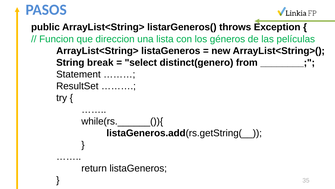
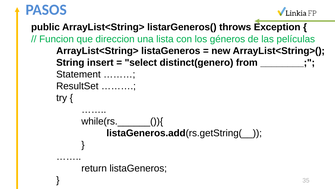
break: break -> insert (100, 62)
